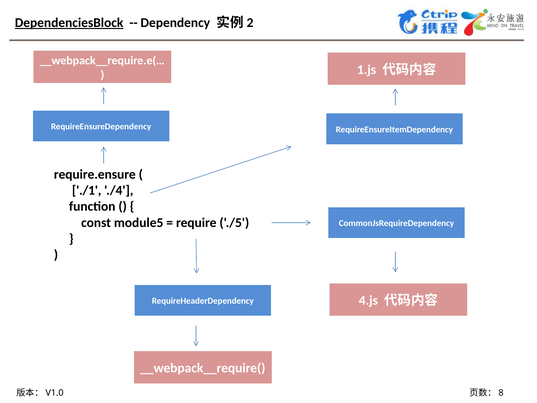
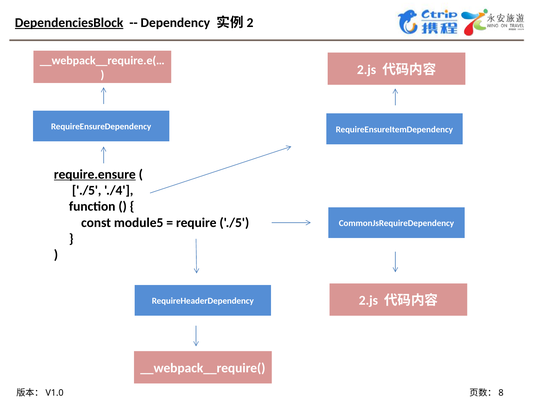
1.js: 1.js -> 2.js (367, 70)
require.ensure underline: none -> present (95, 174)
./1: ./1 -> ./5 (87, 190)
4.js: 4.js -> 2.js (368, 300)
